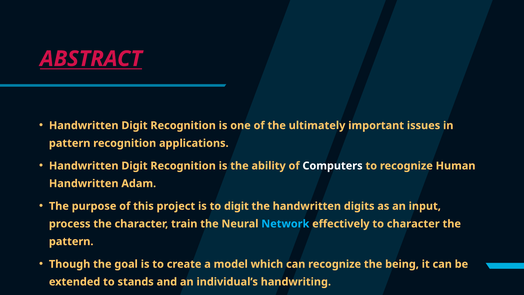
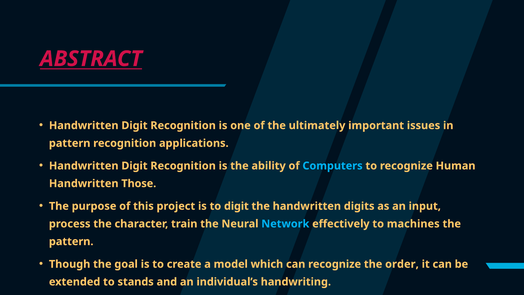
Computers colour: white -> light blue (333, 166)
Adam: Adam -> Those (139, 183)
to character: character -> machines (413, 224)
being: being -> order (402, 264)
